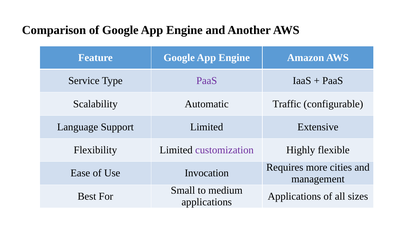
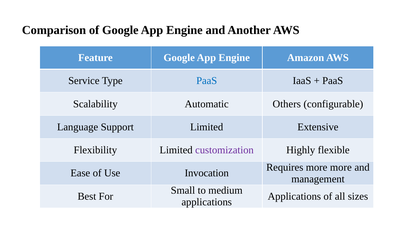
PaaS colour: purple -> blue (207, 81)
Traffic: Traffic -> Others (287, 104)
more cities: cities -> more (341, 167)
